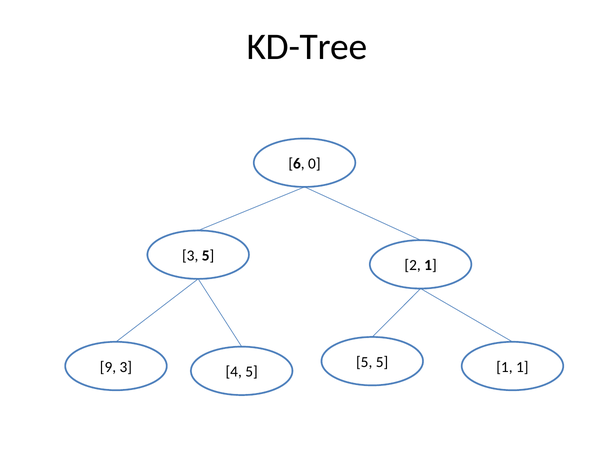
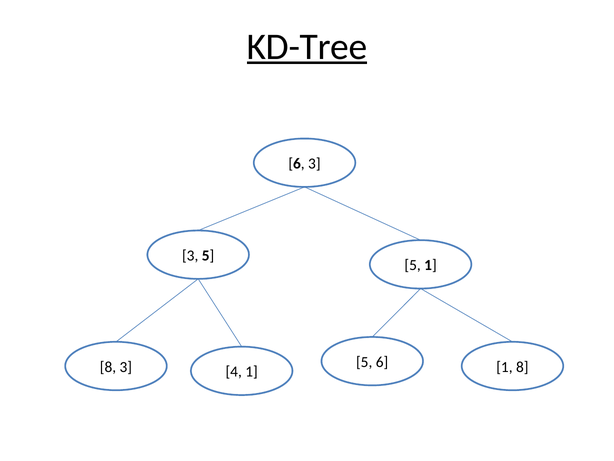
KD-Tree underline: none -> present (307, 47)
6 0: 0 -> 3 (314, 164)
2: 2 -> 5 (413, 265)
5: 5 -> 6 (382, 362)
1: 1 -> 8 (522, 367)
9: 9 -> 8 (108, 367)
4 5: 5 -> 1 (251, 372)
